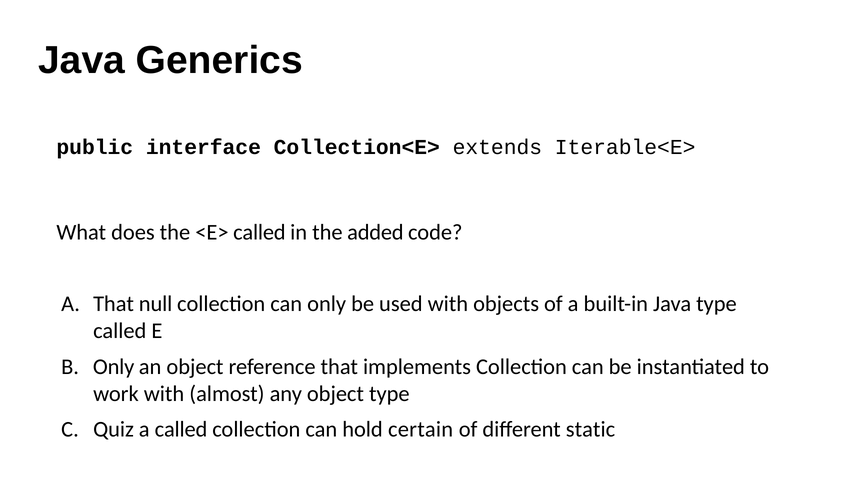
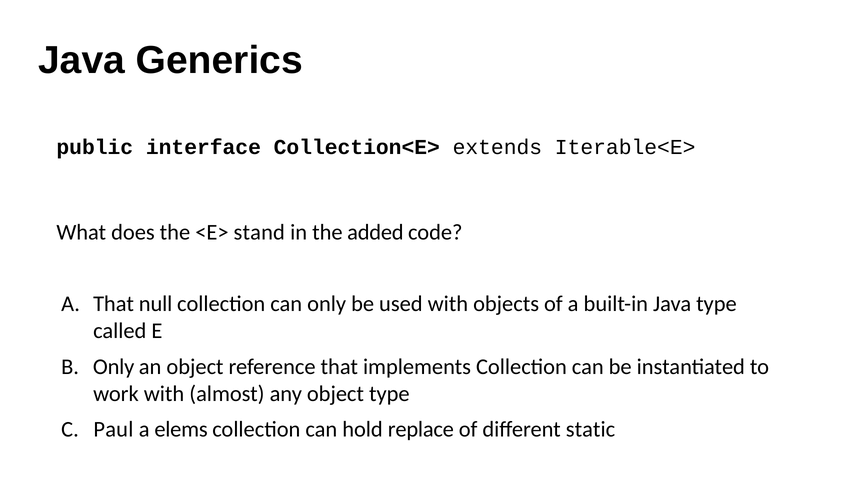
<E> called: called -> stand (259, 232)
Quiz: Quiz -> Paul (113, 430)
a called: called -> elems (181, 430)
certain: certain -> replace (421, 430)
